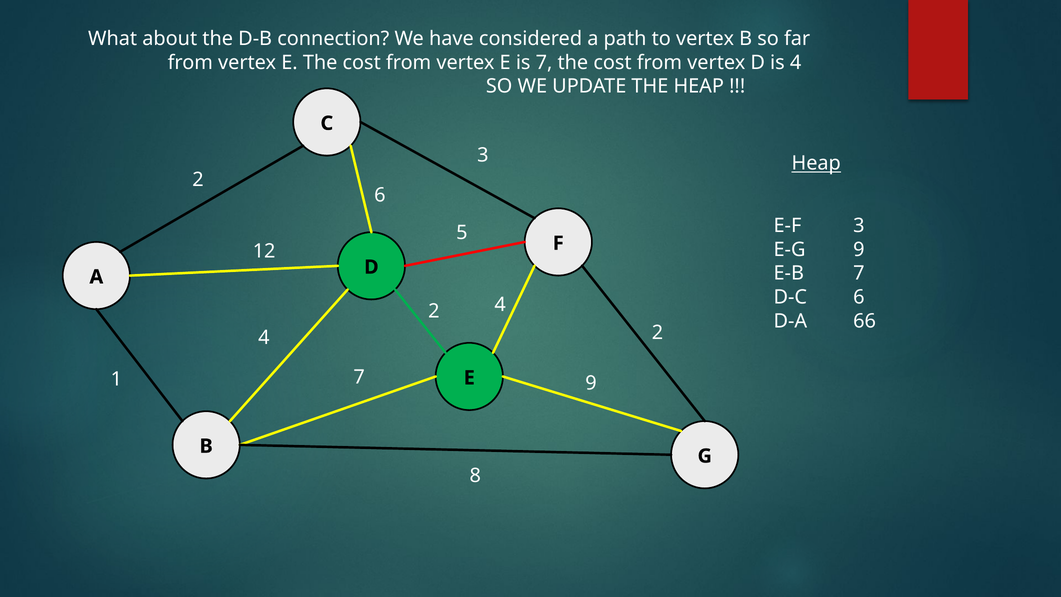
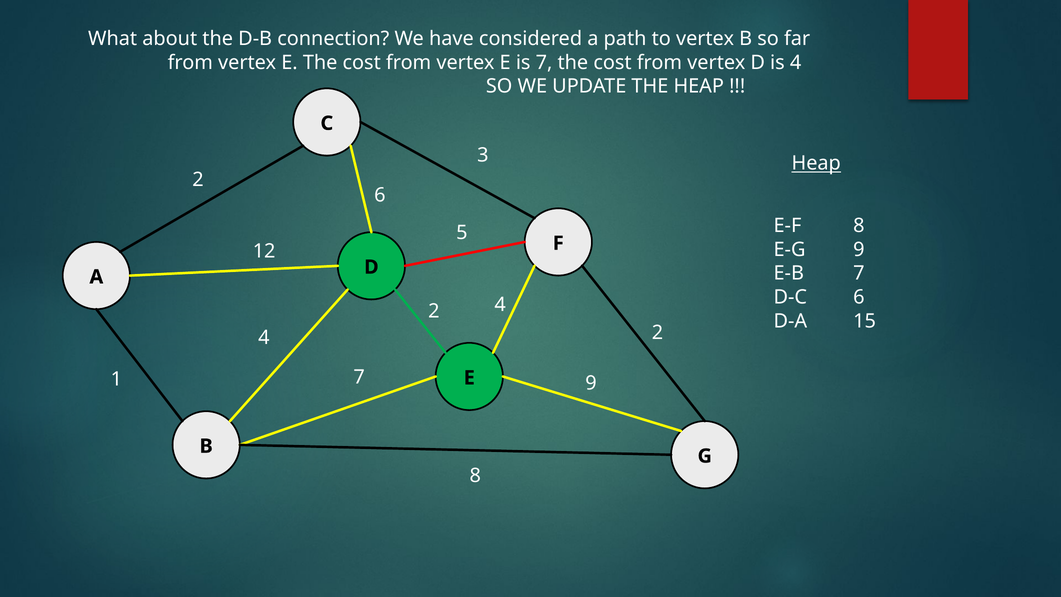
E-F 3: 3 -> 8 (859, 225)
66: 66 -> 15 (865, 321)
